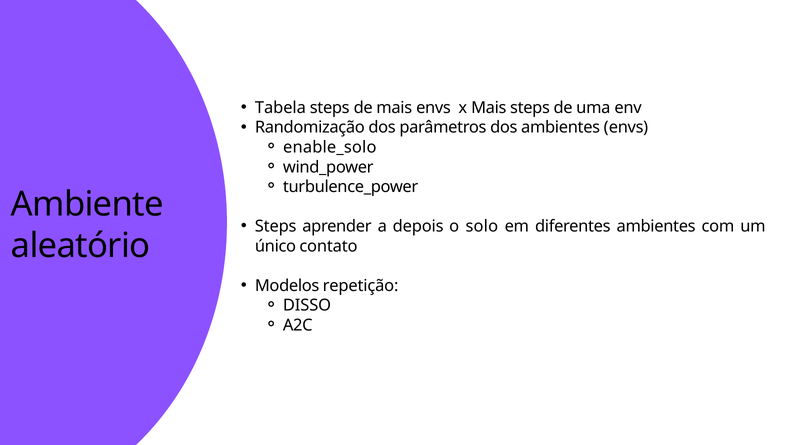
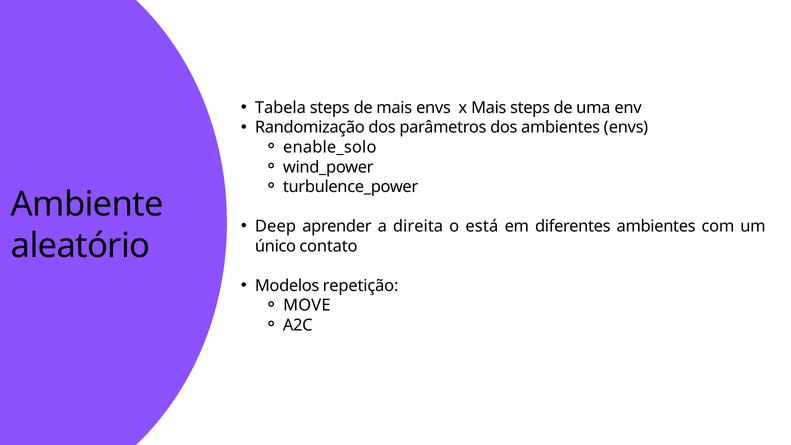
Steps: Steps -> Deep (276, 226)
depois: depois -> direita (418, 226)
solo: solo -> está (482, 226)
DISSO: DISSO -> MOVE (307, 306)
